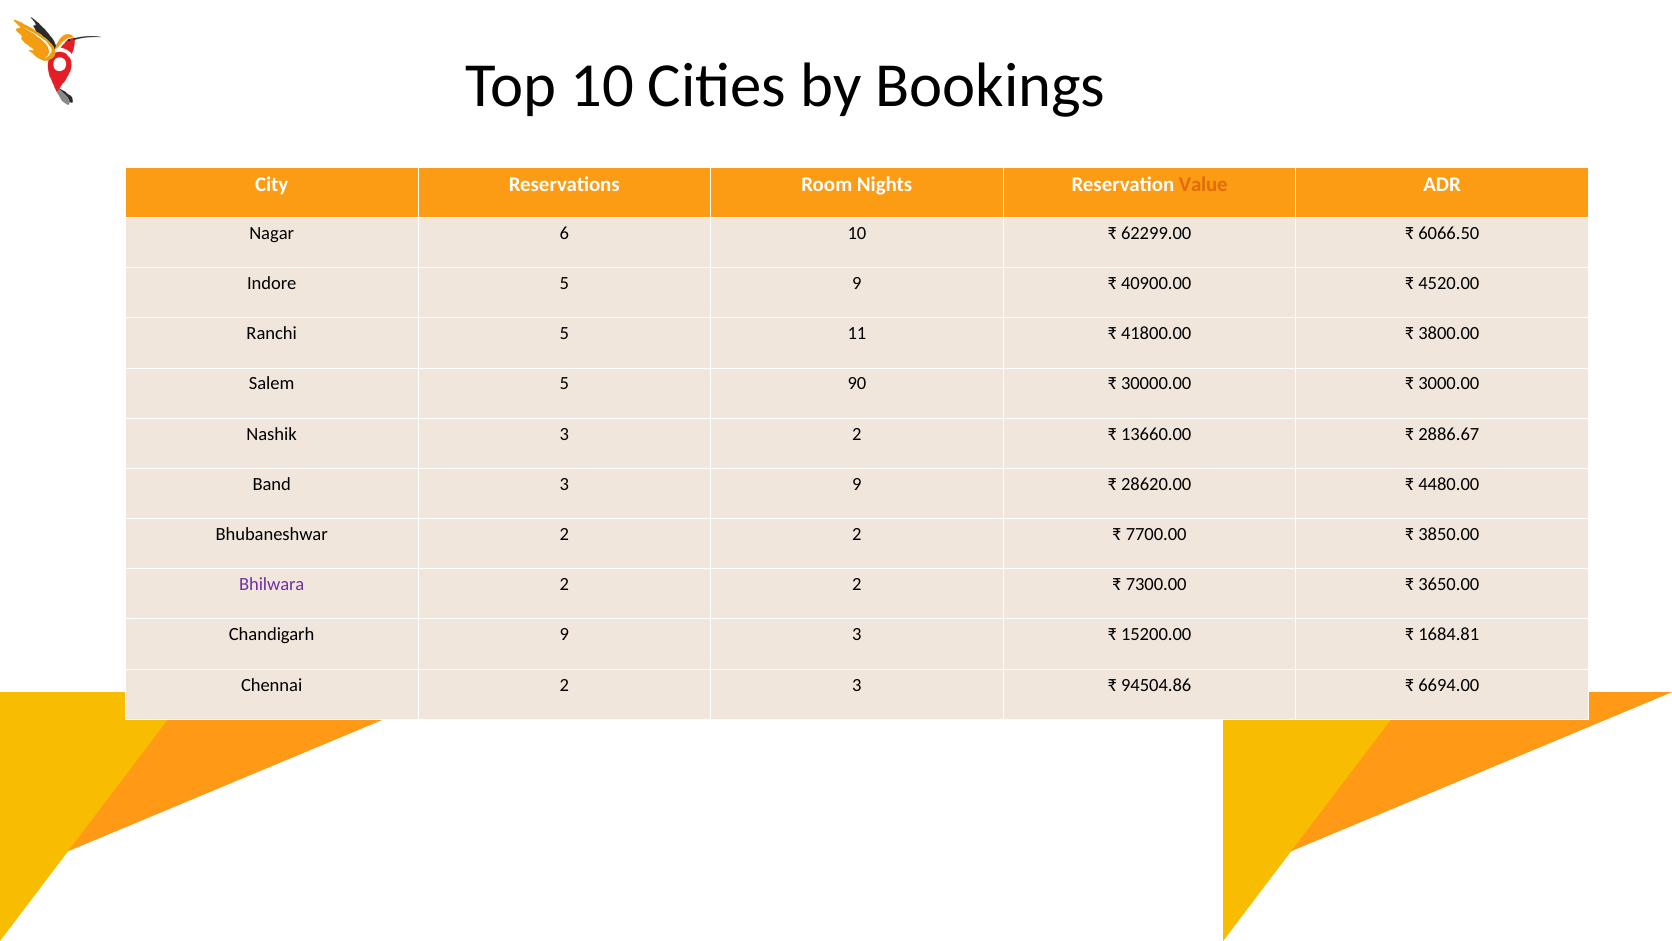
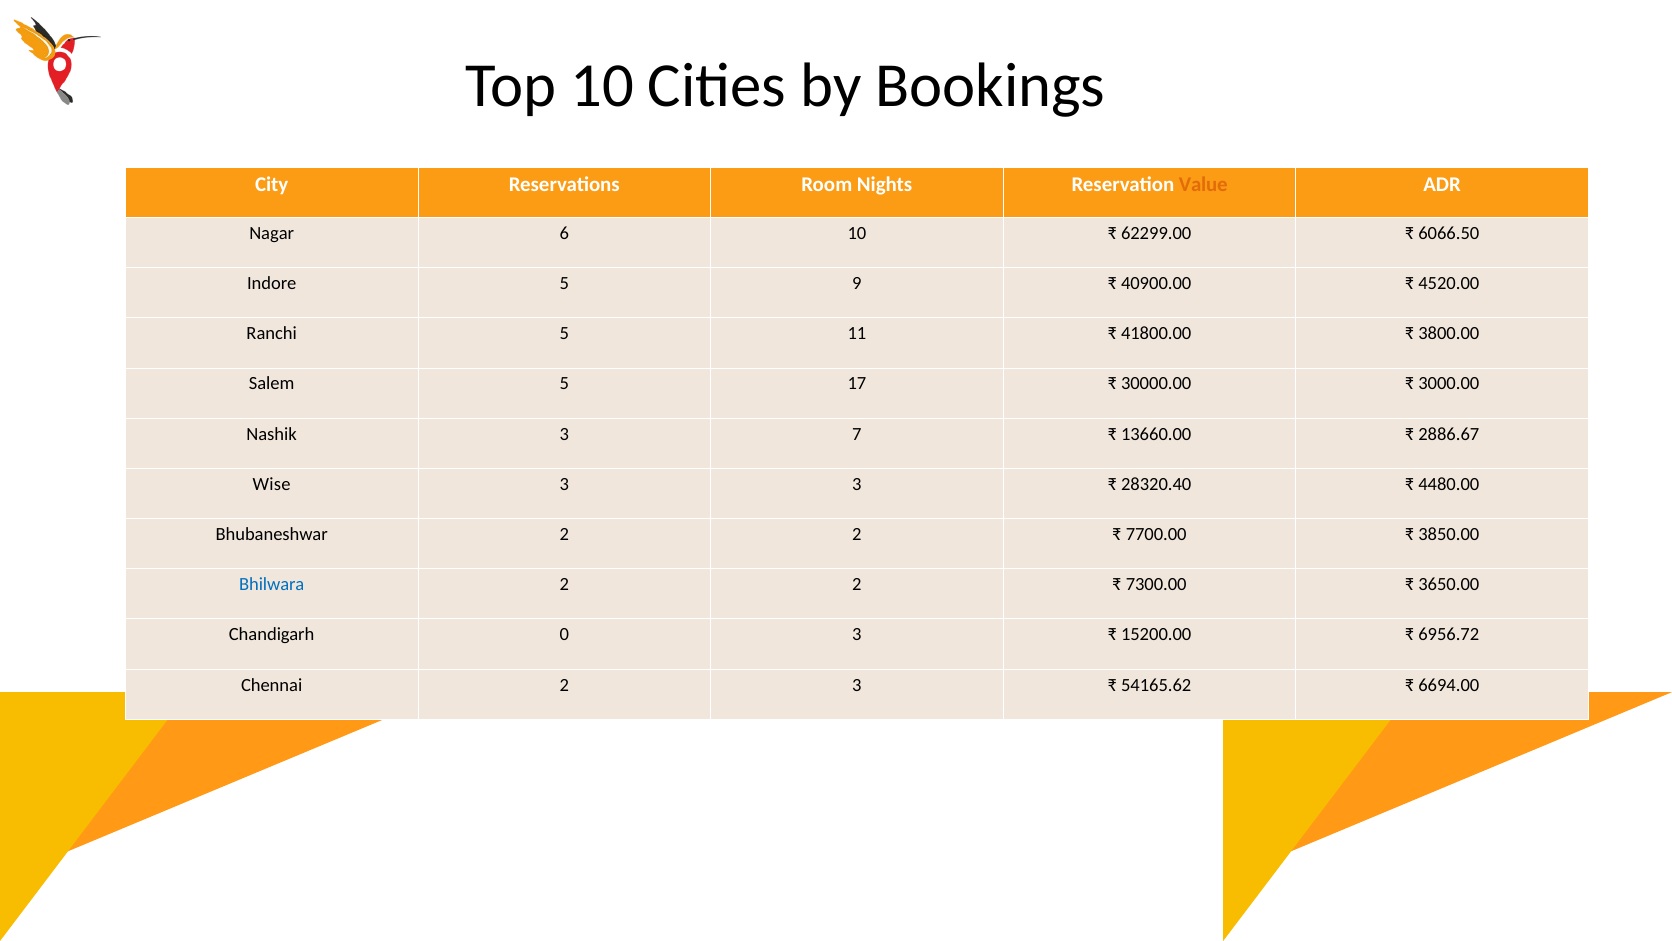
90: 90 -> 17 (857, 384)
3 2: 2 -> 7 (857, 434)
Band: Band -> Wise (272, 484)
3 9: 9 -> 3 (857, 484)
28620.00: 28620.00 -> 28320.40 (1156, 484)
Bhilwara colour: purple -> blue (272, 584)
Chandigarh 9: 9 -> 0 (564, 634)
1684.81: 1684.81 -> 6956.72 (1449, 634)
94504.86: 94504.86 -> 54165.62 (1156, 685)
